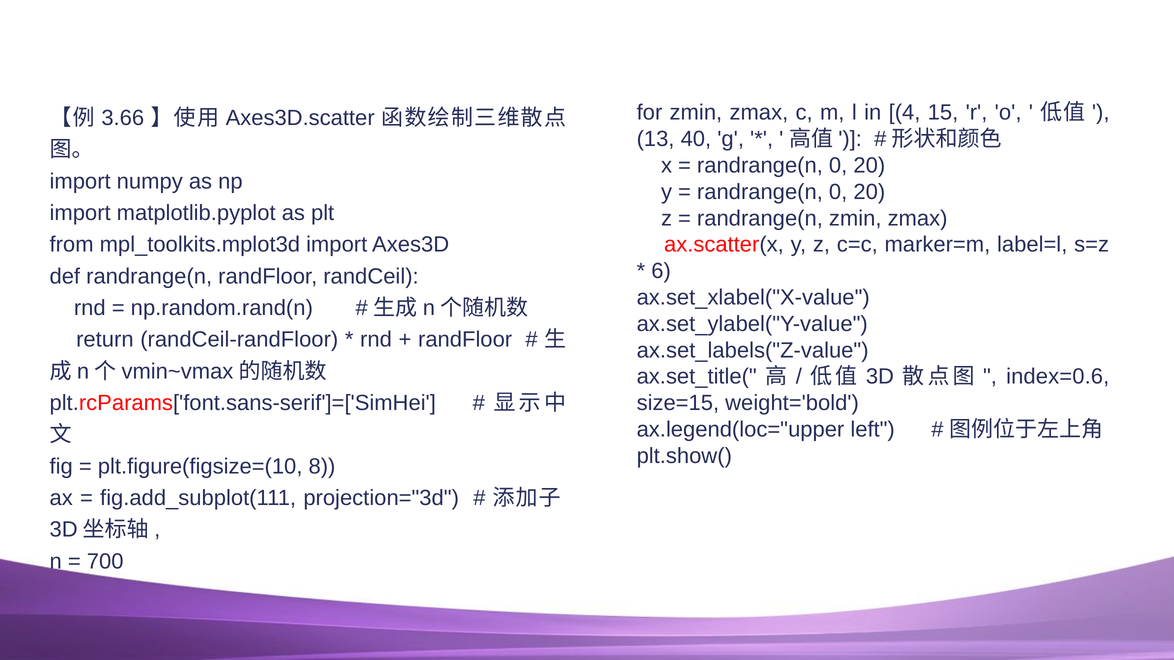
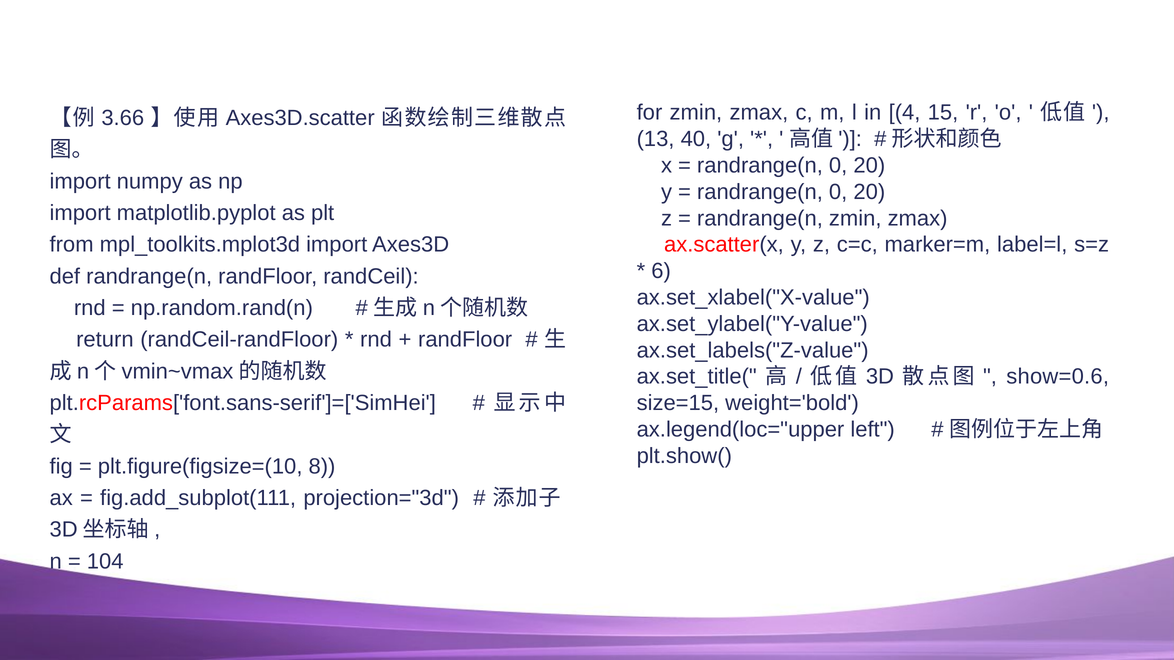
index=0.6: index=0.6 -> show=0.6 (1058, 377)
700: 700 -> 104 (105, 562)
